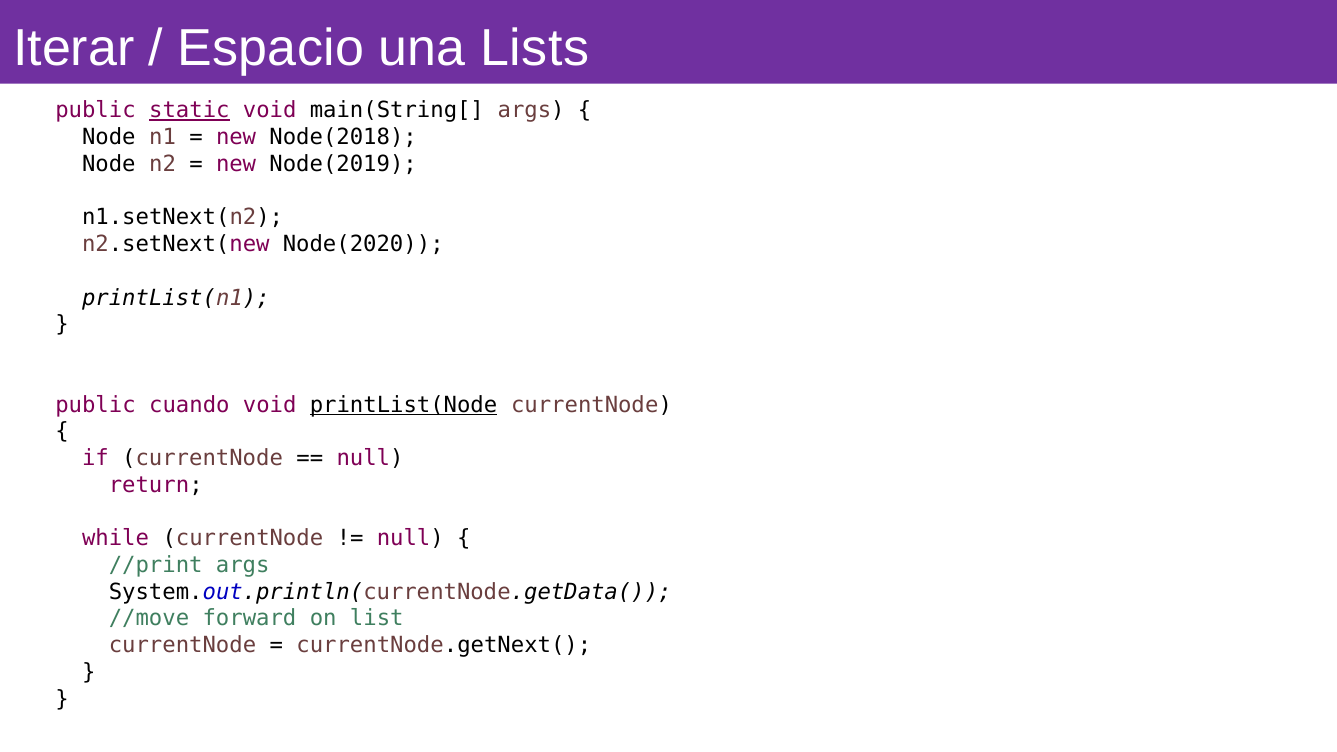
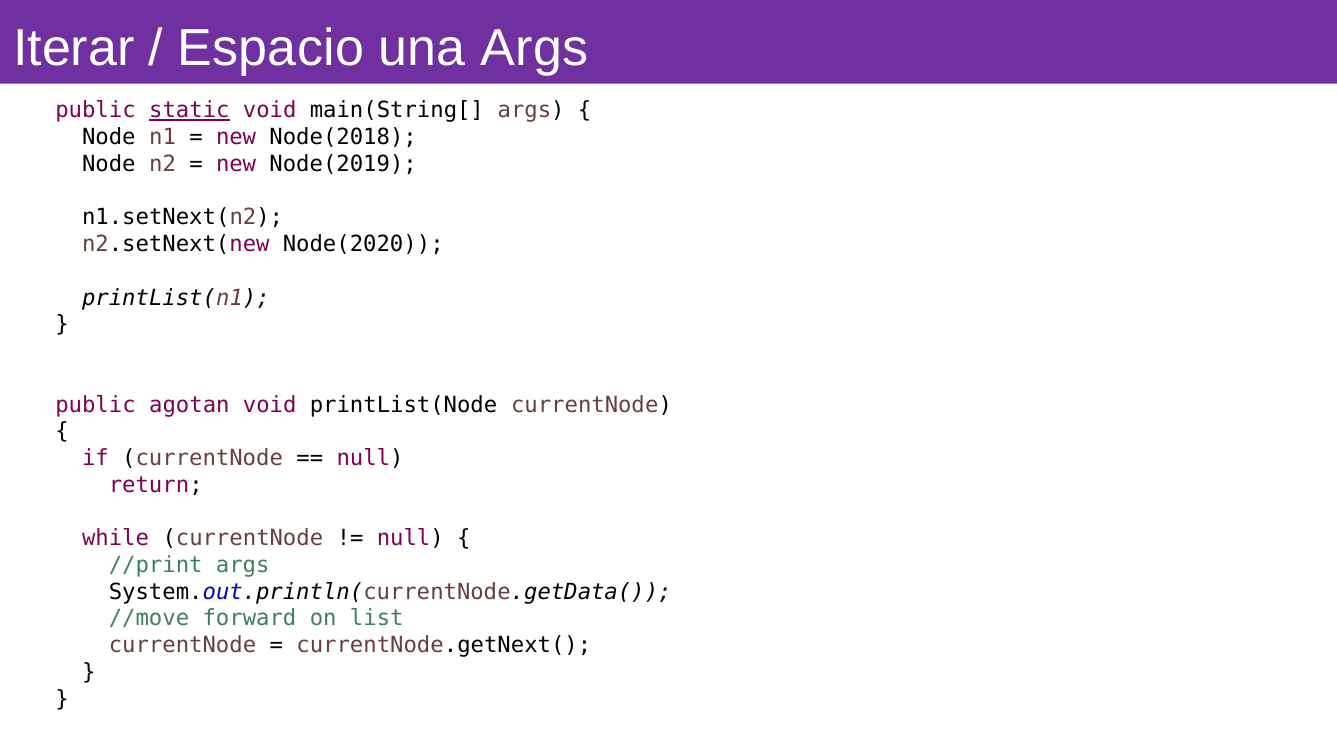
una Lists: Lists -> Args (535, 48)
cuando: cuando -> agotan (189, 405)
printList(Node underline: present -> none (404, 405)
